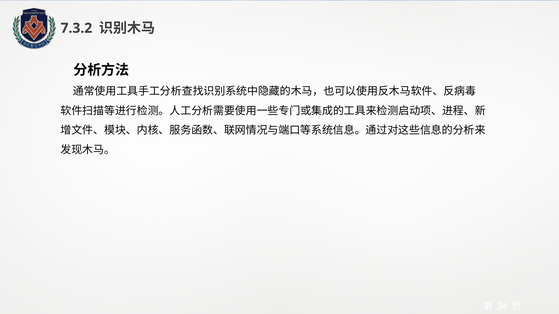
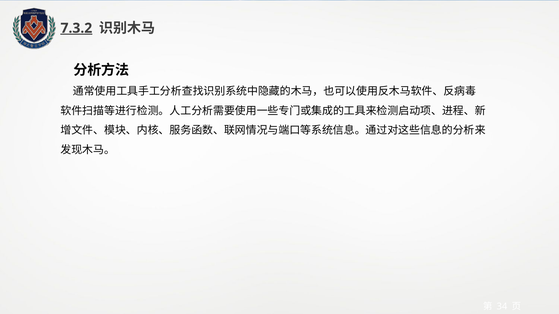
7.3.2 underline: none -> present (76, 28)
